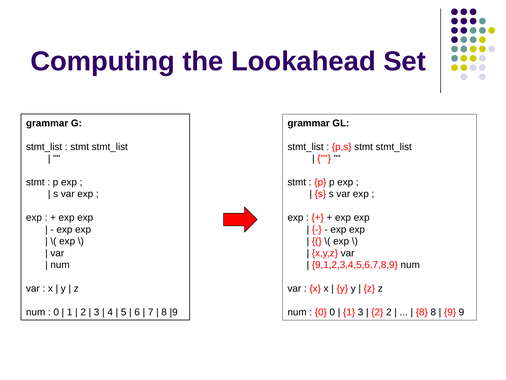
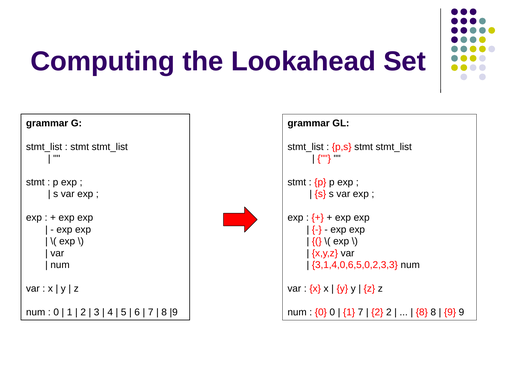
9,1,2,3,4,5,6,7,8,9: 9,1,2,3,4,5,6,7,8,9 -> 3,1,4,0,6,5,0,2,3,3 (355, 265)
1 3: 3 -> 7 (361, 312)
